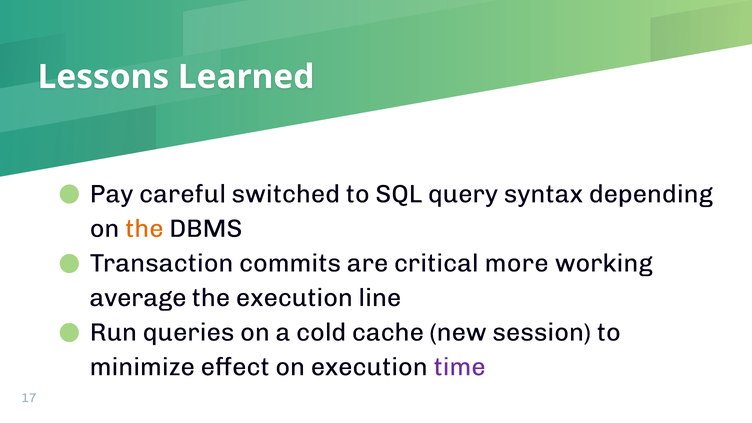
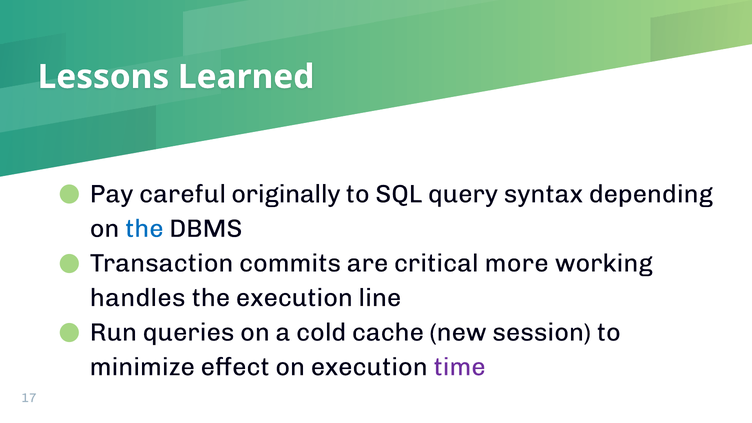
switched: switched -> originally (286, 194)
the colour: orange -> blue (144, 229)
average: average -> handles (138, 298)
